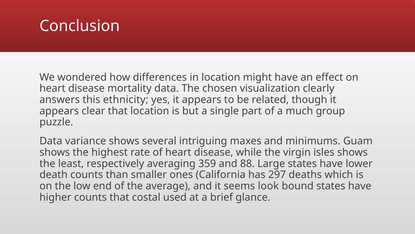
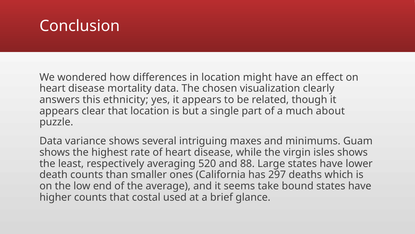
group: group -> about (330, 111)
359: 359 -> 520 (207, 163)
look: look -> take (268, 186)
